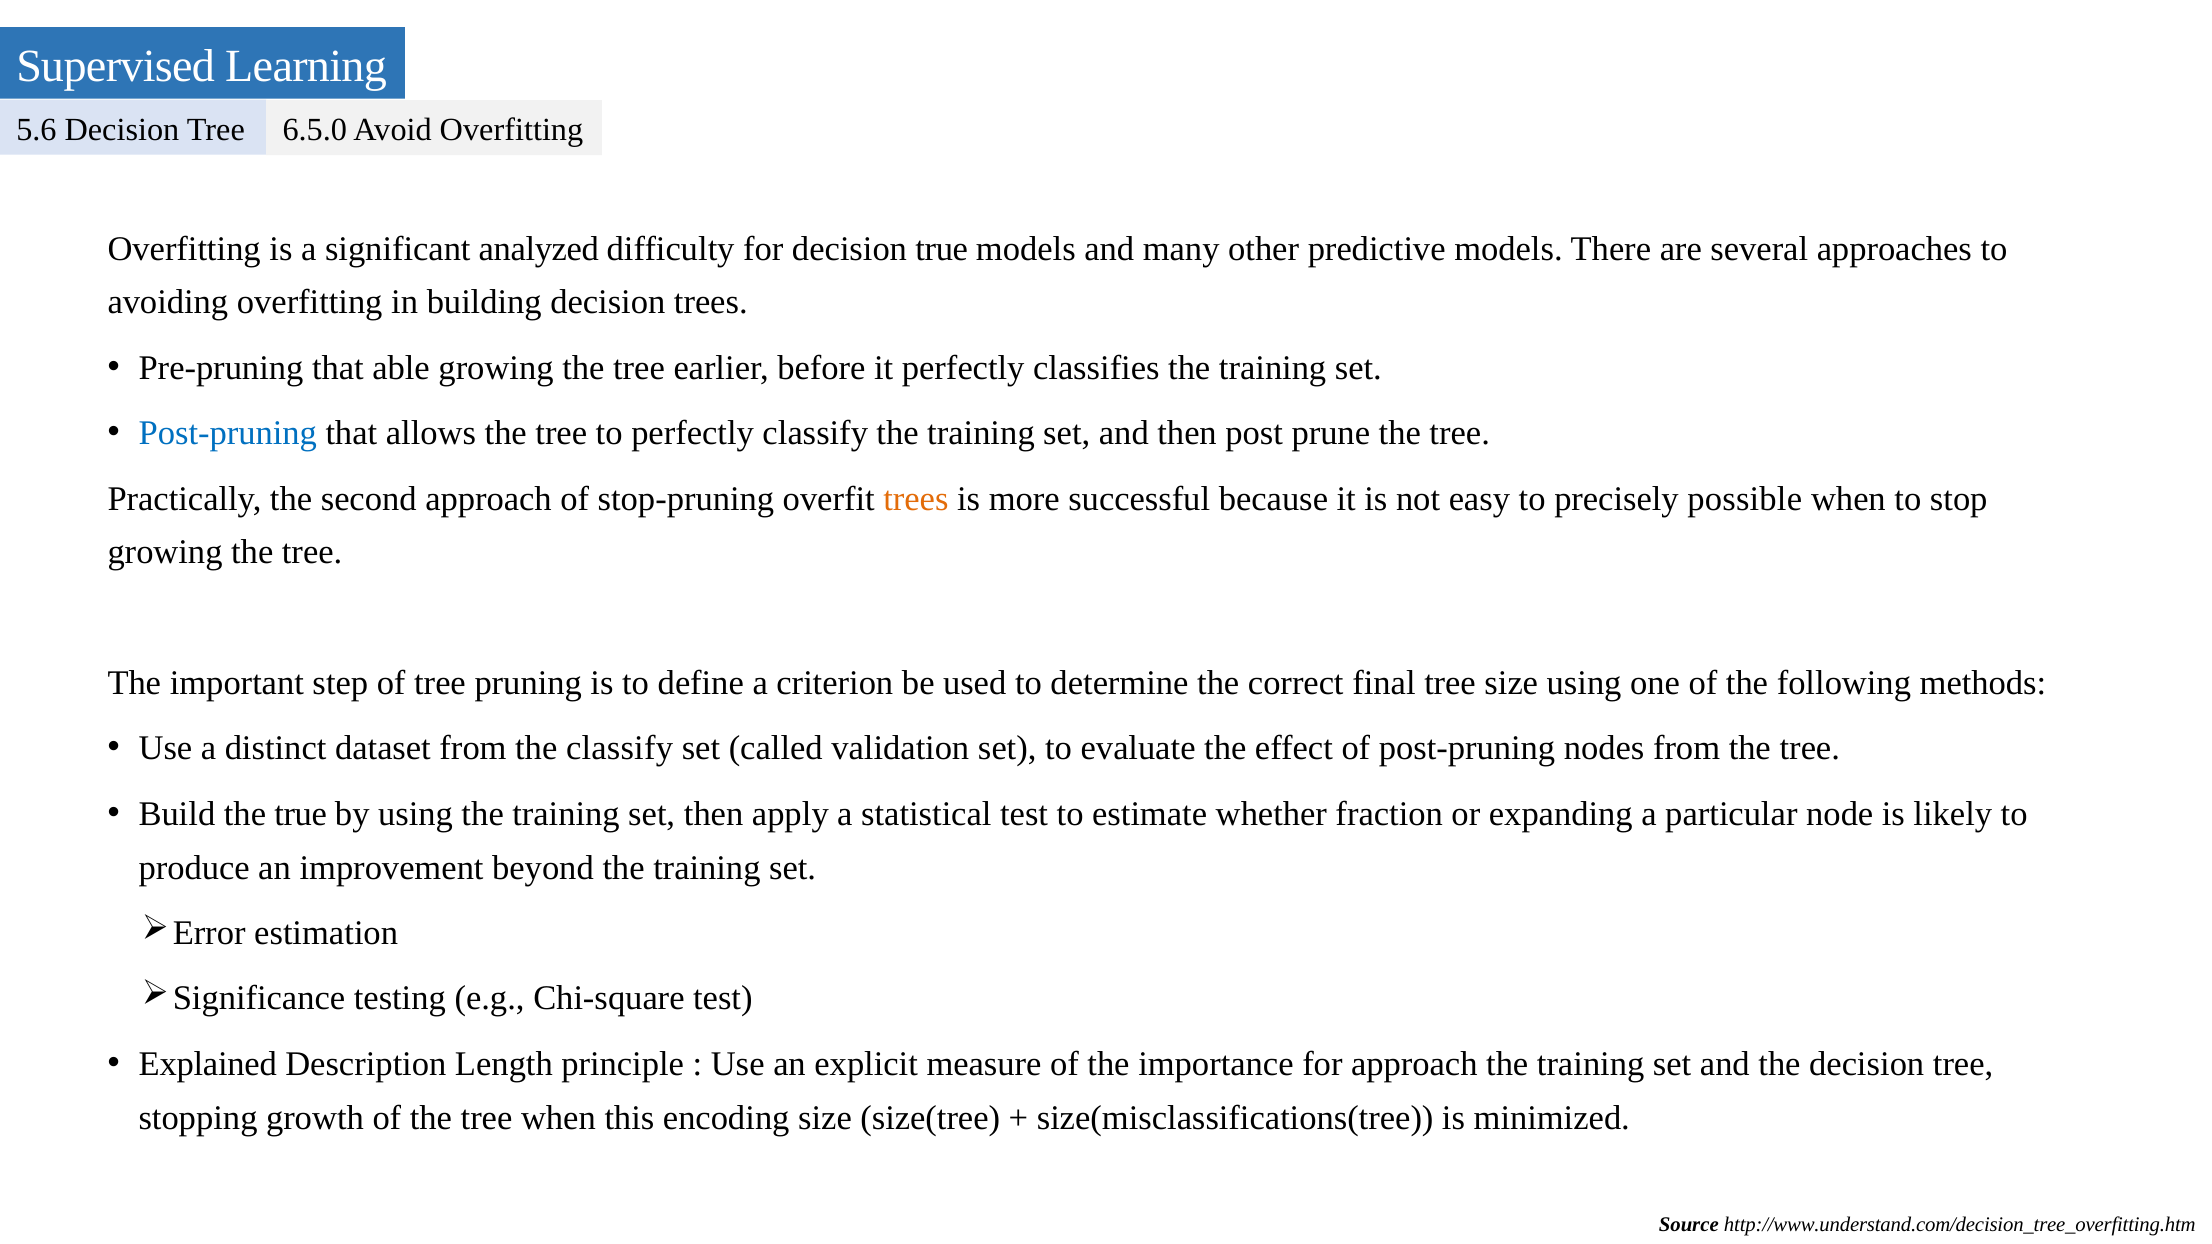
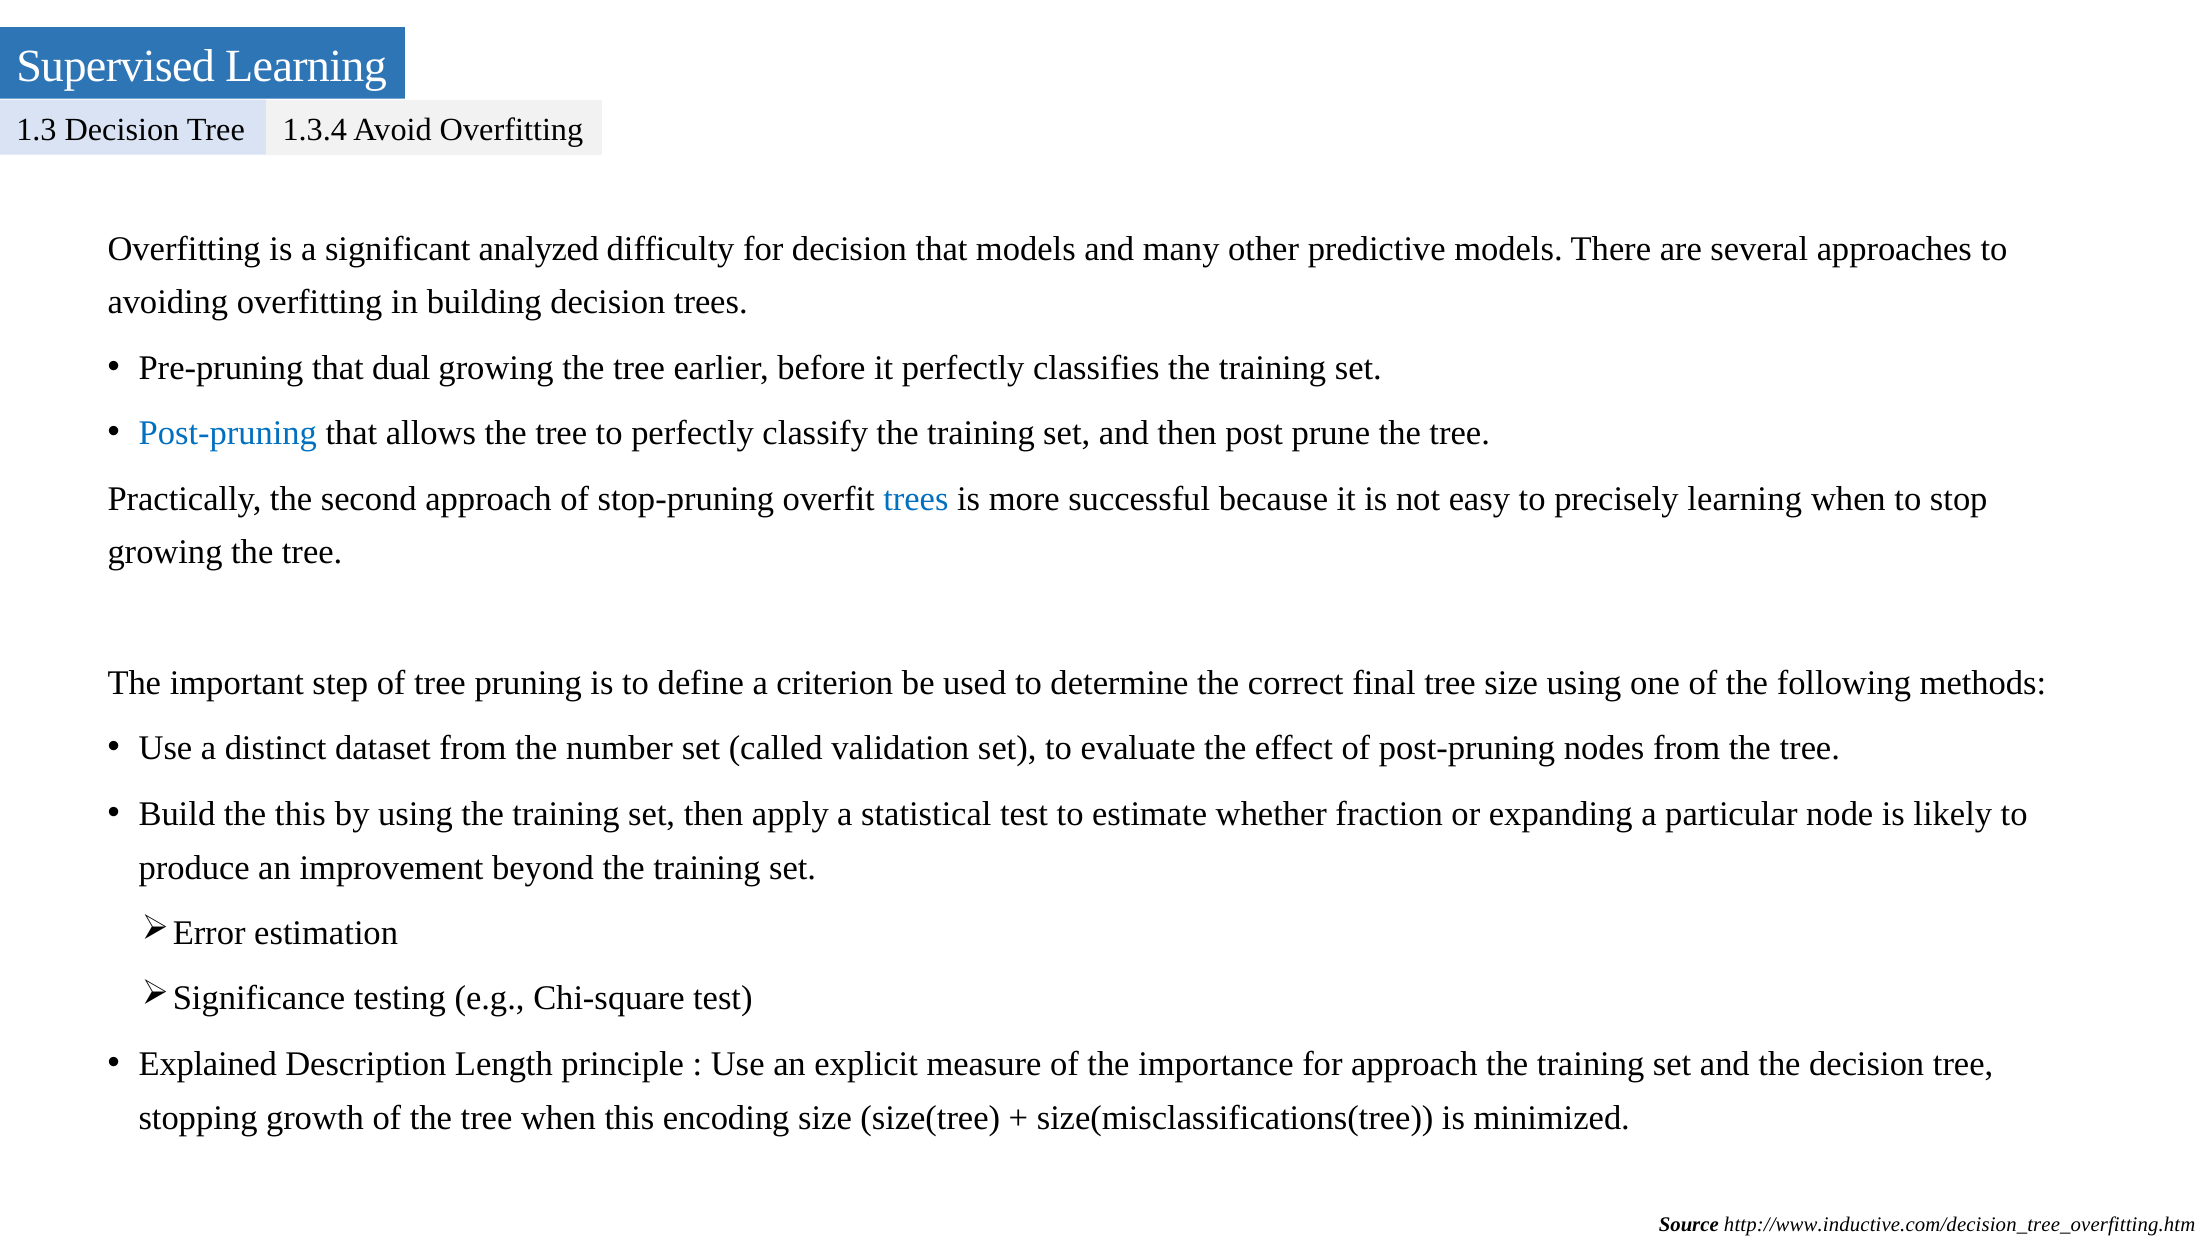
5.6: 5.6 -> 1.3 (36, 129)
6.5.0: 6.5.0 -> 1.3.4 (315, 130)
decision true: true -> that (942, 249)
able: able -> dual (401, 368)
trees colour: orange -> blue (916, 499)
precisely possible: possible -> learning (1745, 499)
the classify: classify -> number (619, 749)
the true: true -> this (300, 814)
http://www.understand.com/decision_tree_overfitting.htm: http://www.understand.com/decision_tree_overfitting.htm -> http://www.inductive.com/decision_tree_overfitting.htm (1960, 1224)
